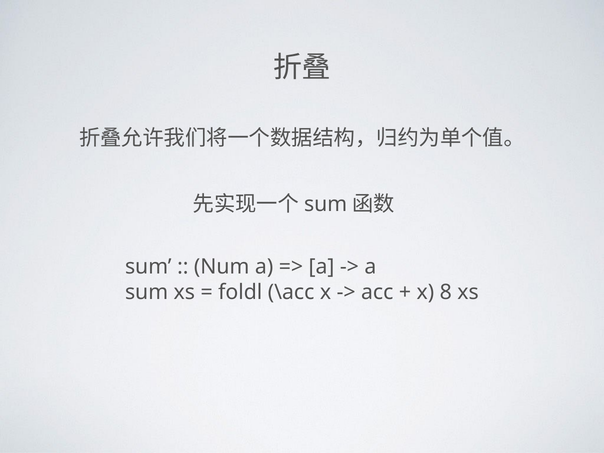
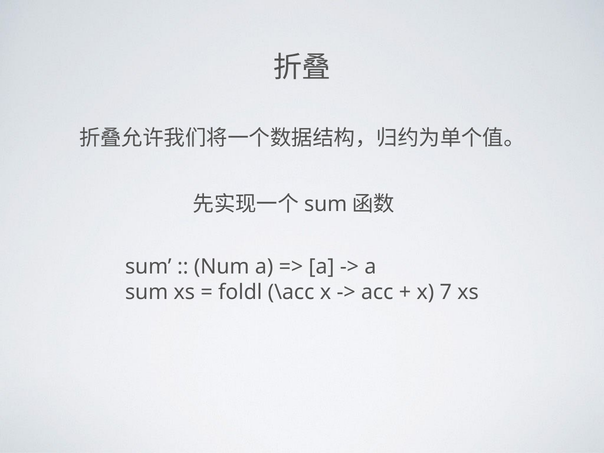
8: 8 -> 7 (446, 292)
